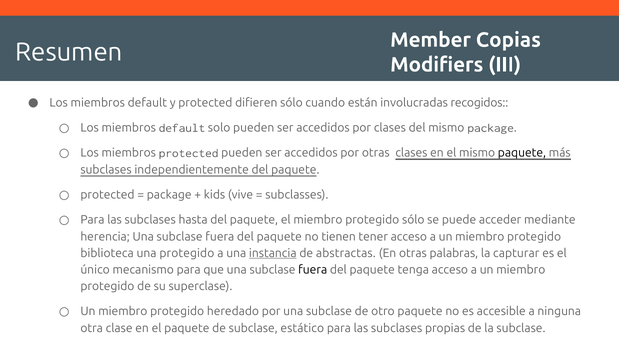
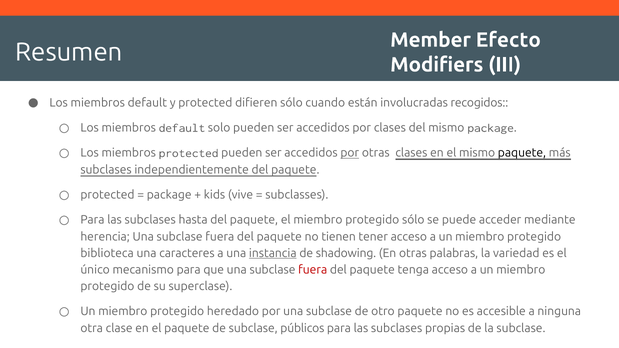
Copias: Copias -> Efecto (508, 40)
por underline: none -> present (350, 153)
una protegido: protegido -> caracteres (187, 253)
abstractas: abstractas -> shadowing (346, 253)
capturar: capturar -> variedad (516, 253)
fuera colour: black -> red (313, 270)
estático: estático -> públicos (302, 328)
